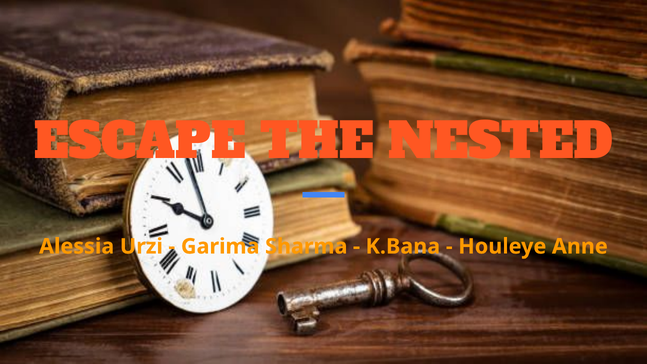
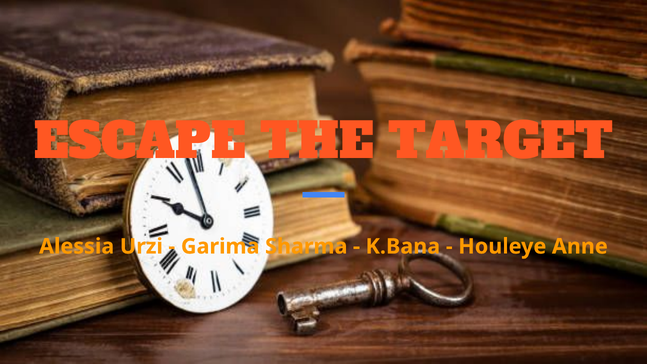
NESTED: NESTED -> TARGET (501, 142)
